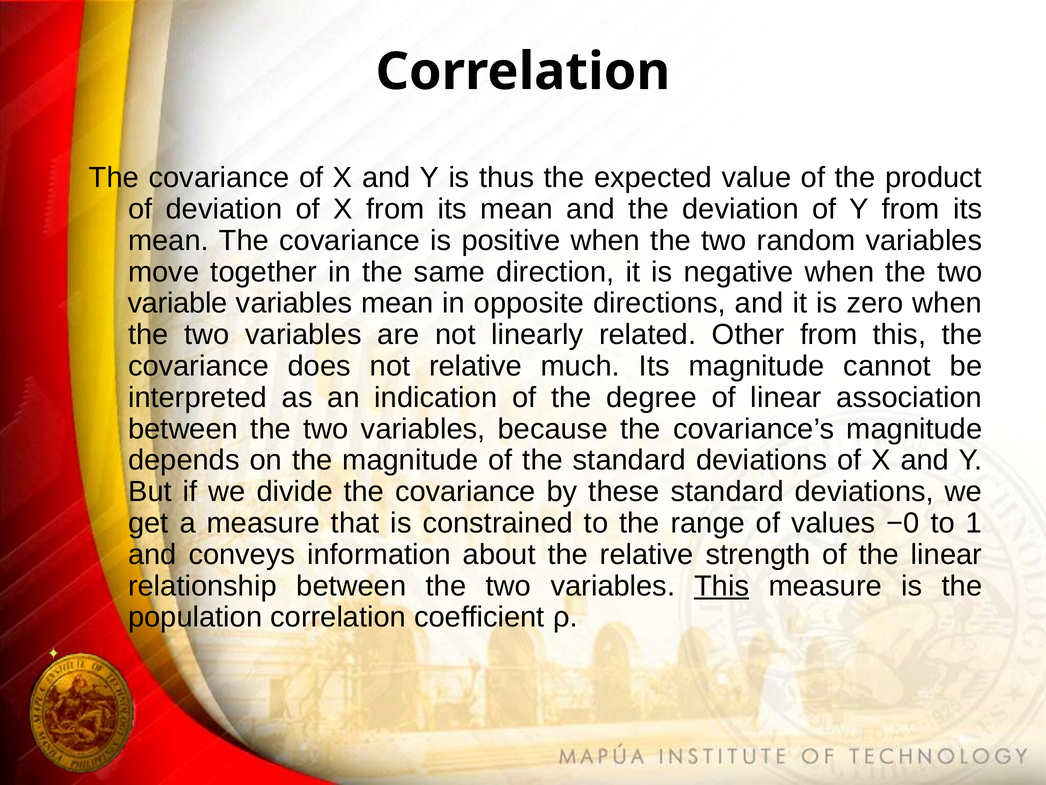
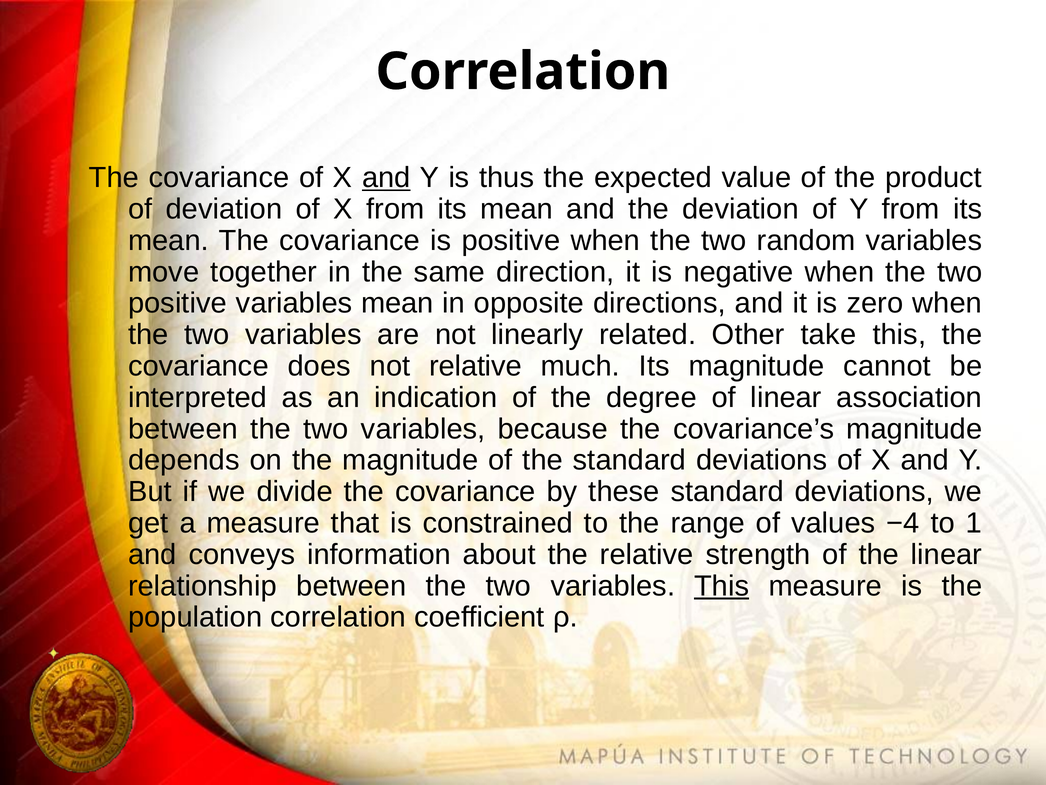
and underline: none -> present (386, 178)
variable: variable -> positive (177, 303)
Other from: from -> take (828, 335)
−0: −0 -> −4 (903, 523)
